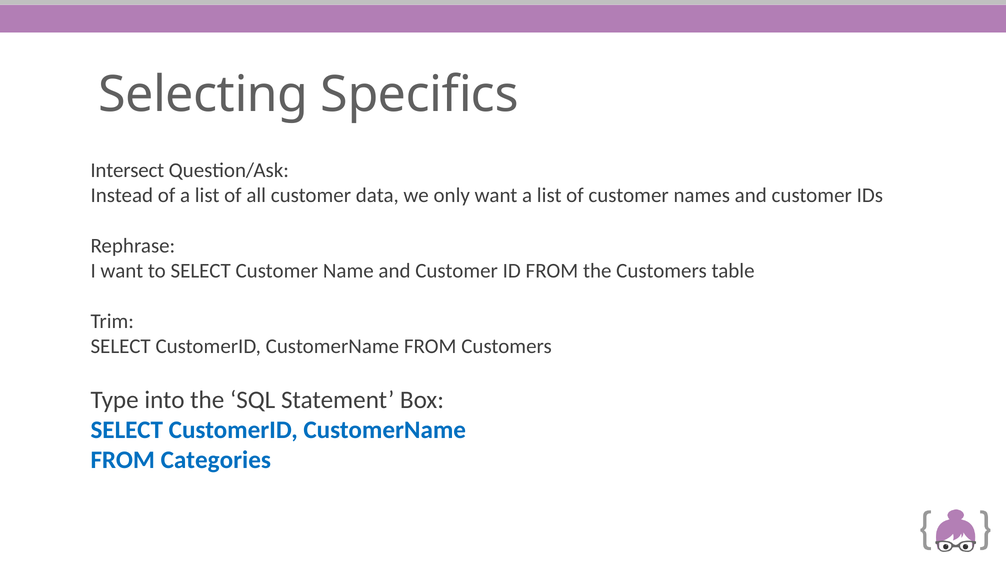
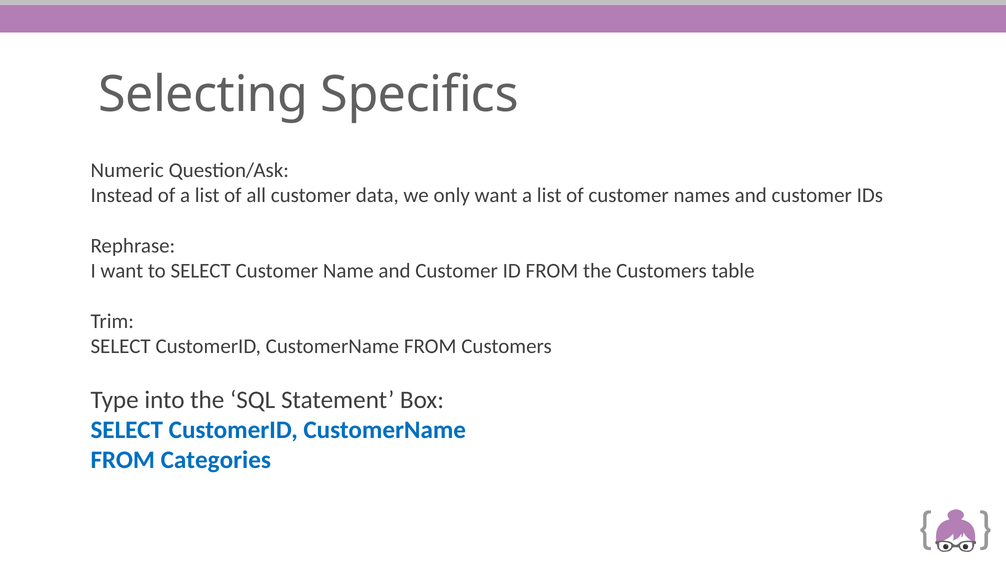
Intersect: Intersect -> Numeric (127, 170)
